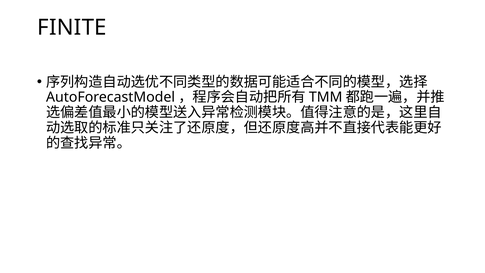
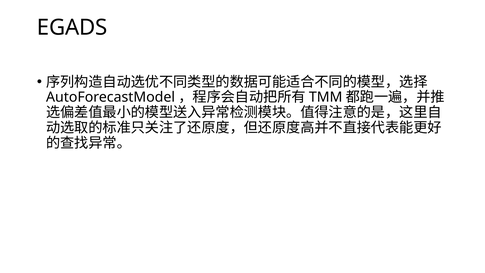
FINITE: FINITE -> EGADS (72, 27)
